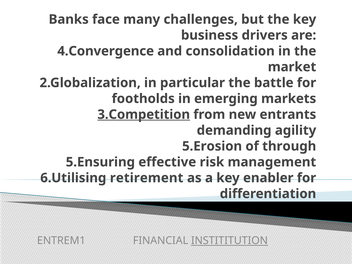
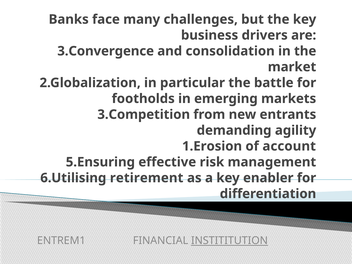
4.Convergence: 4.Convergence -> 3.Convergence (106, 51)
3.Competition underline: present -> none (144, 114)
5.Erosion: 5.Erosion -> 1.Erosion (212, 146)
through: through -> account (289, 146)
